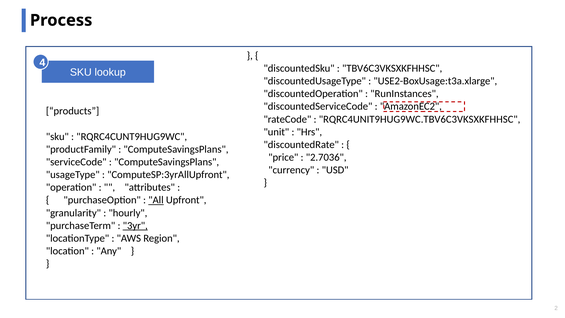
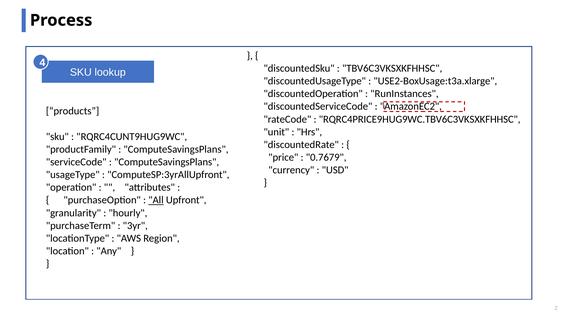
RQRC4UNIT9HUG9WC.TBV6C3VKSXKFHHSC: RQRC4UNIT9HUG9WC.TBV6C3VKSXKFHHSC -> RQRC4PRICE9HUG9WC.TBV6C3VKSXKFHHSC (420, 119)
2.7036: 2.7036 -> 0.7679 (326, 157)
3yr underline: present -> none (135, 225)
